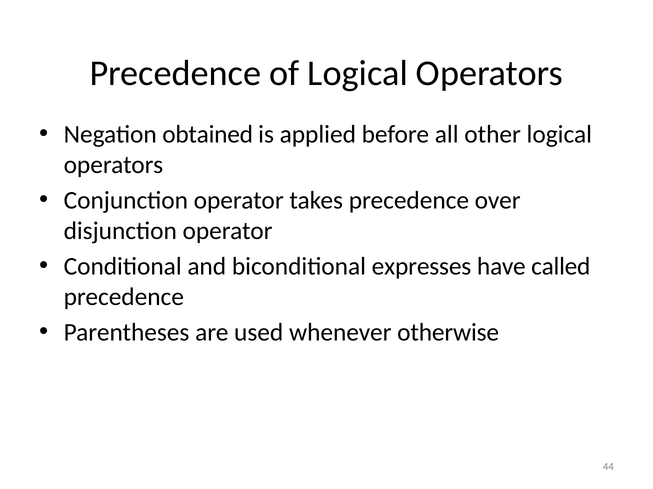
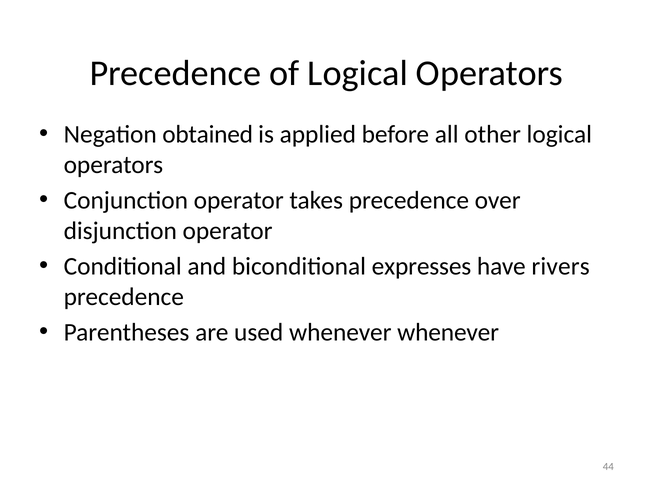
called: called -> rivers (561, 267)
whenever otherwise: otherwise -> whenever (448, 333)
